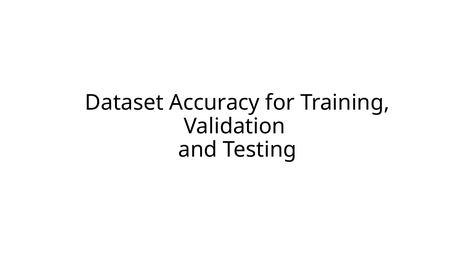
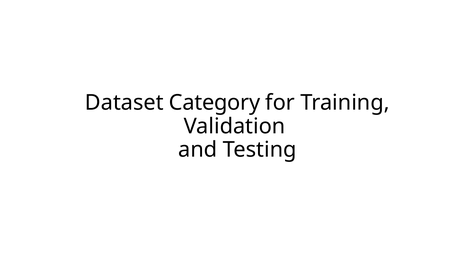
Accuracy: Accuracy -> Category (215, 103)
